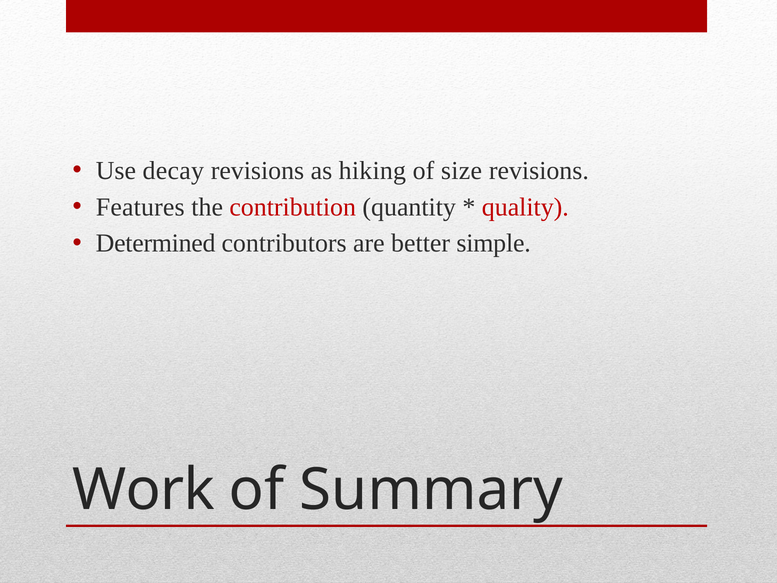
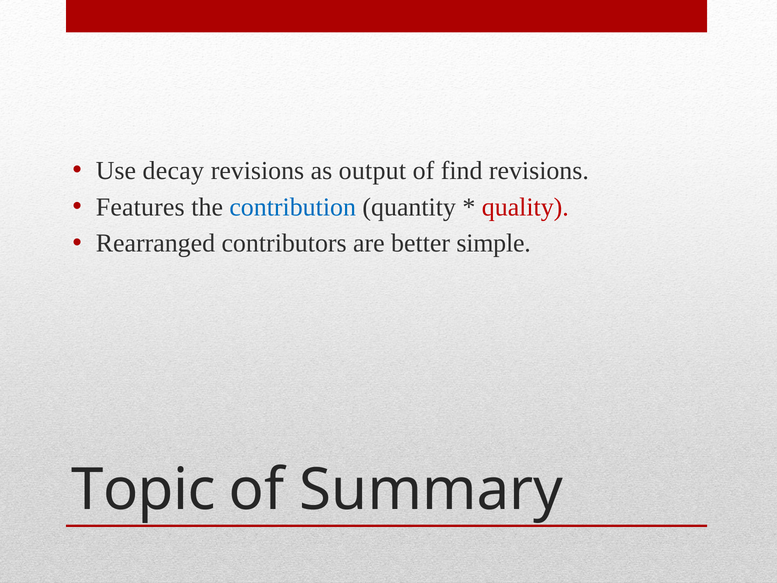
hiking: hiking -> output (372, 171)
size: size -> find (462, 171)
contribution colour: red -> blue (293, 207)
Determined: Determined -> Rearranged (155, 243)
Work: Work -> Topic (143, 490)
